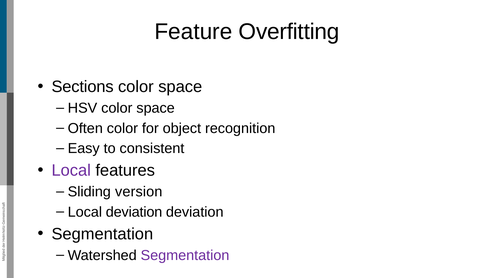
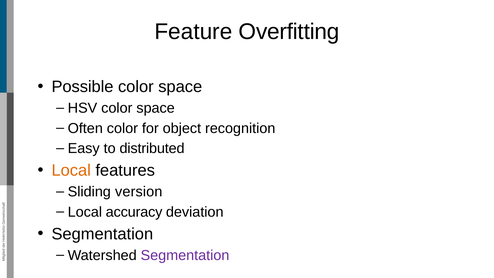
Sections: Sections -> Possible (82, 87)
consistent: consistent -> distributed (152, 148)
Local colour: purple -> orange (71, 170)
Local deviation: deviation -> accuracy (134, 212)
